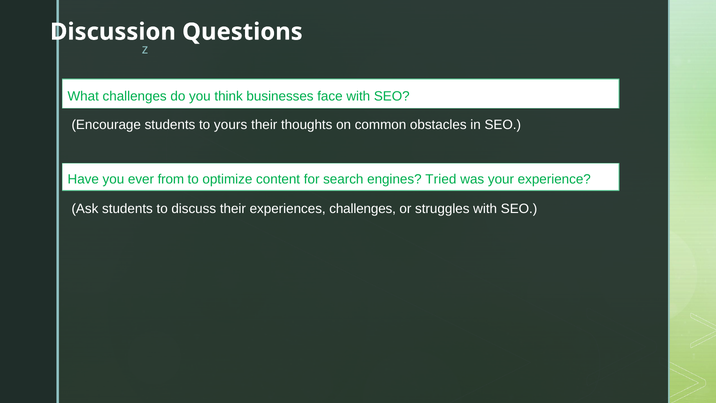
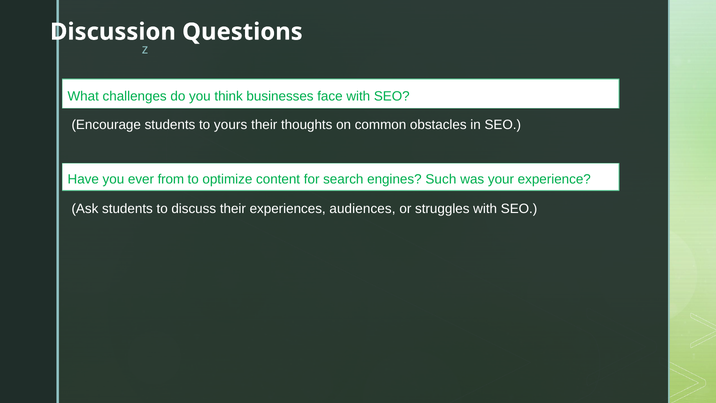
Tried: Tried -> Such (441, 179)
experiences challenges: challenges -> audiences (362, 209)
